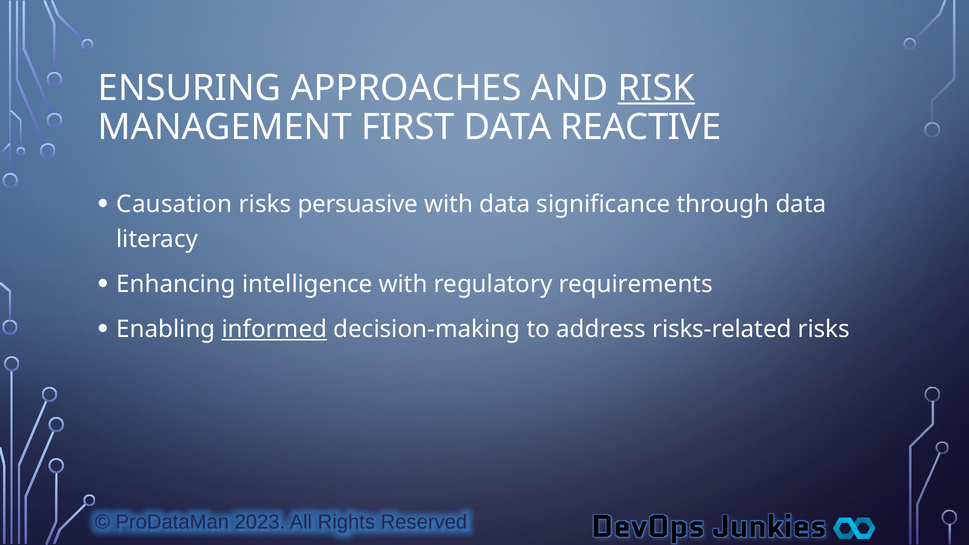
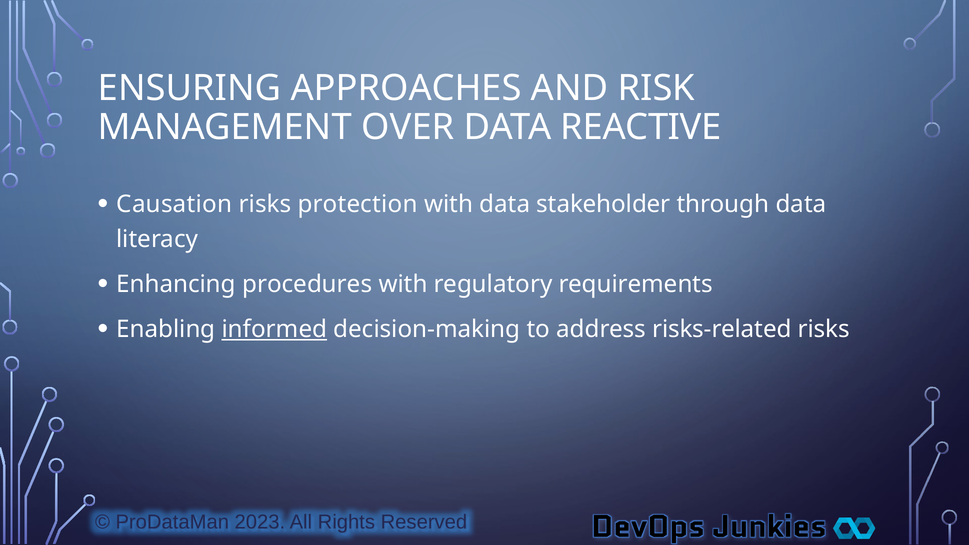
RISK underline: present -> none (656, 88)
FIRST: FIRST -> OVER (408, 127)
persuasive: persuasive -> protection (358, 204)
significance: significance -> stakeholder (603, 204)
intelligence: intelligence -> procedures (307, 284)
